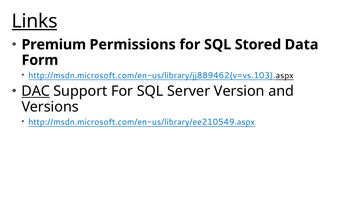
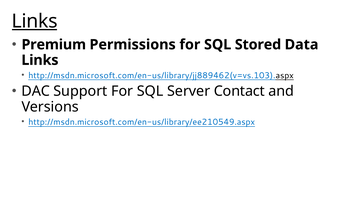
Form: Form -> Links (40, 60)
DAC underline: present -> none (36, 91)
Version: Version -> Contact (239, 91)
